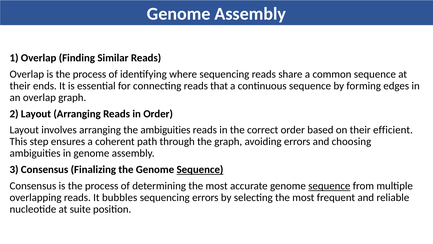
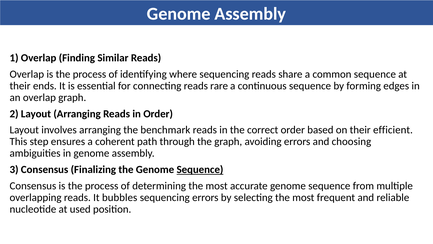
that: that -> rare (219, 86)
the ambiguities: ambiguities -> benchmark (165, 130)
sequence underline: present -> none (329, 186)
suite: suite -> used (80, 209)
